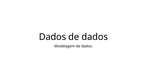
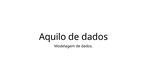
Dados: Dados -> Aquilo (53, 37)
